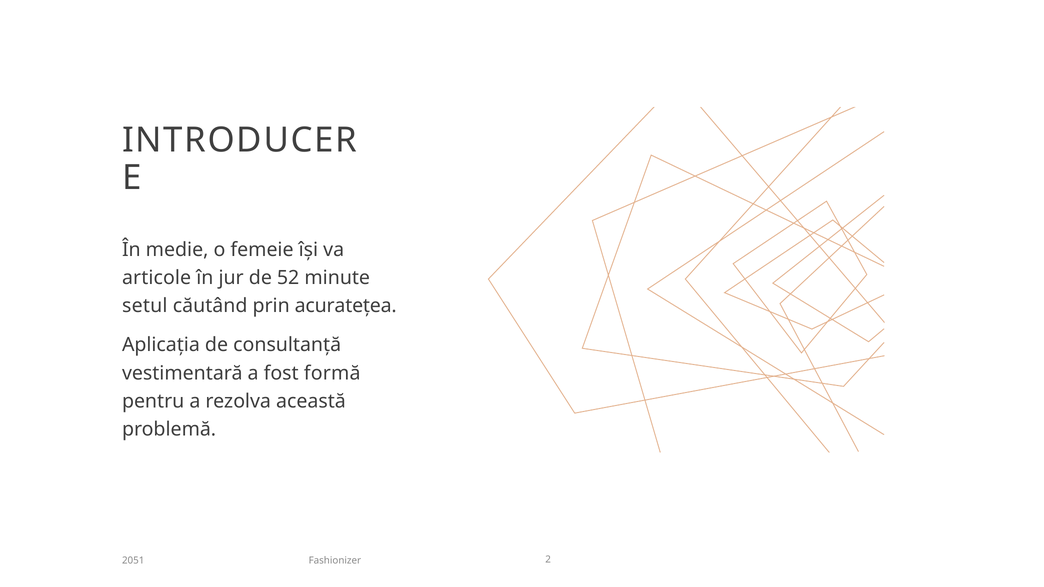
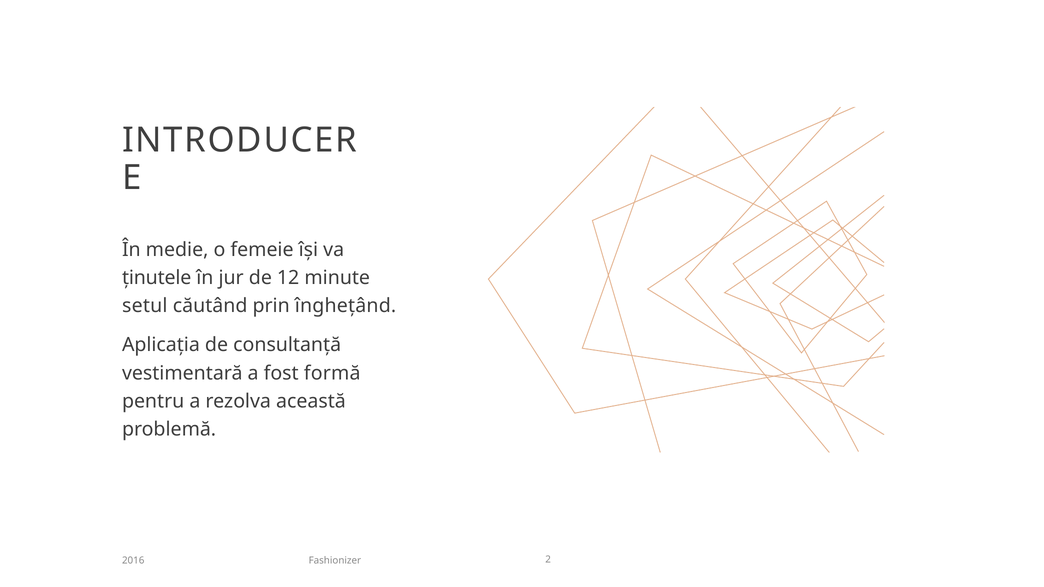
articole: articole -> ținutele (157, 278)
52: 52 -> 12 (288, 278)
acuratețea: acuratețea -> înghețând (346, 306)
2051: 2051 -> 2016 (133, 561)
